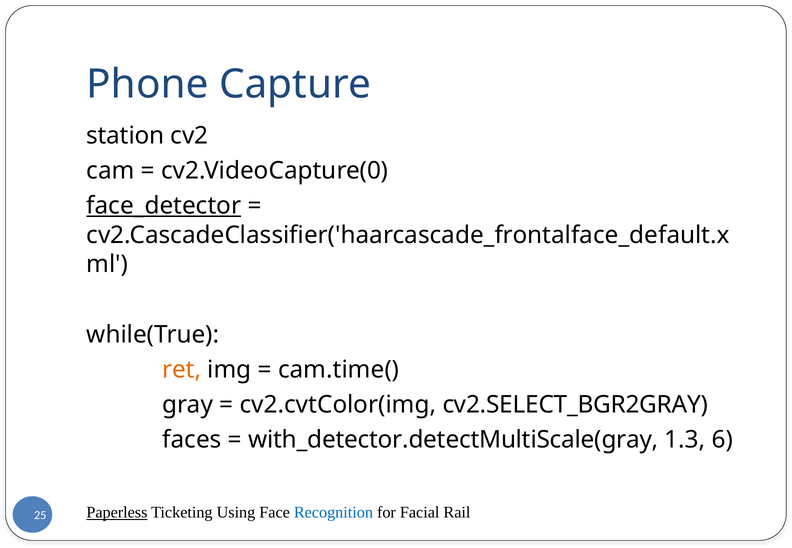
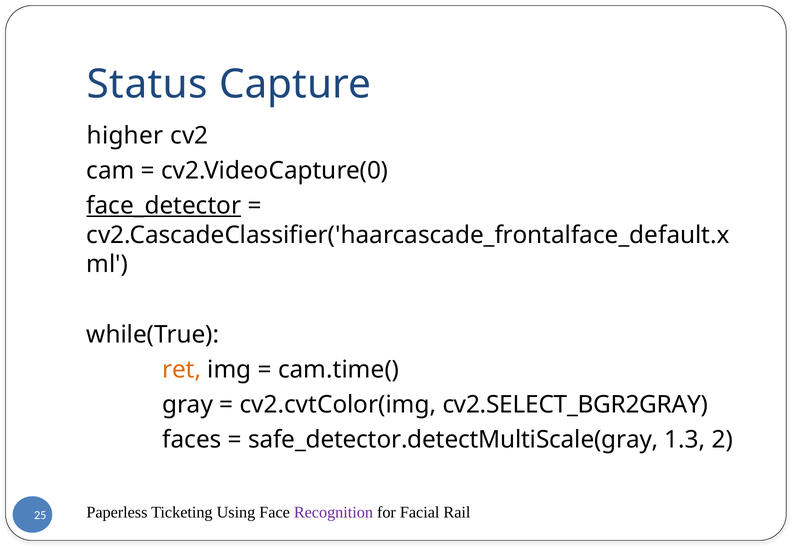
Phone: Phone -> Status (147, 84)
station: station -> higher (125, 136)
with_detector.detectMultiScale(gray: with_detector.detectMultiScale(gray -> safe_detector.detectMultiScale(gray (453, 440)
6: 6 -> 2 (722, 440)
Paperless underline: present -> none (117, 513)
Recognition colour: blue -> purple (333, 513)
